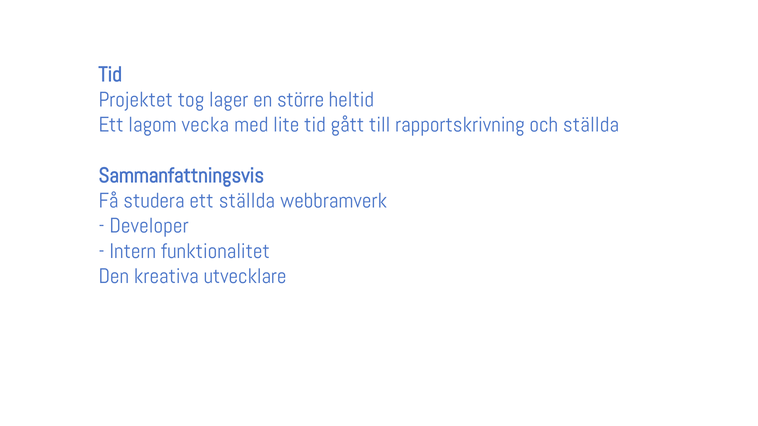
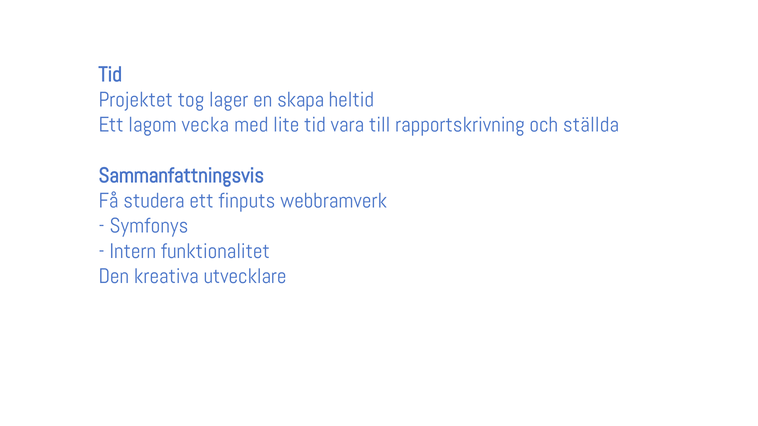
större: större -> skapa (301, 100)
gått: gått -> vara (347, 125)
ett ställda: ställda -> finputs (247, 201)
Developer: Developer -> Symfonys (149, 226)
